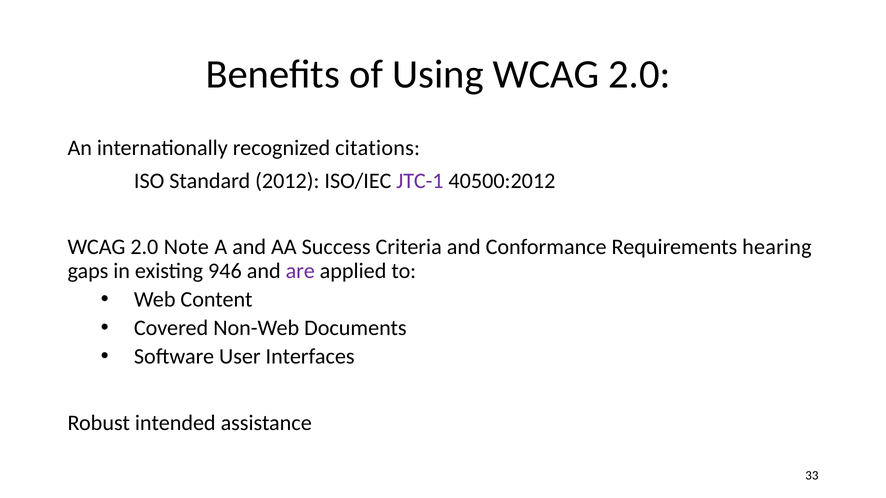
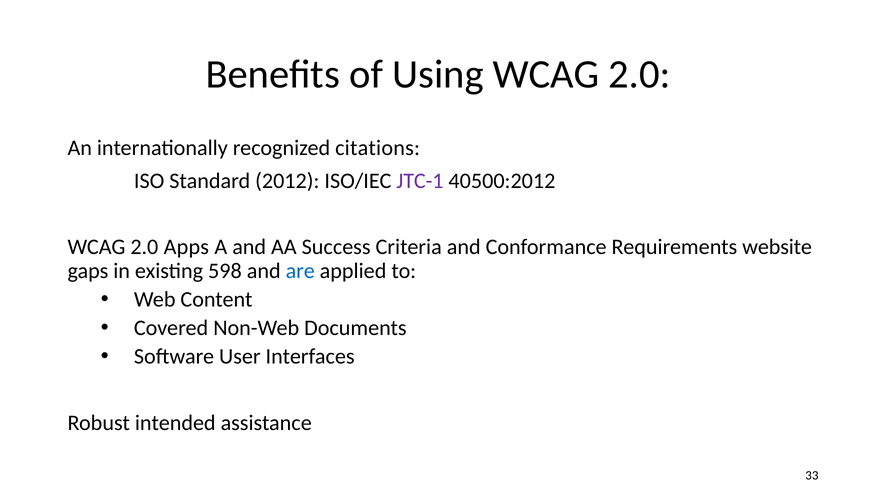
Note: Note -> Apps (186, 247)
hearing: hearing -> website (777, 247)
946: 946 -> 598 (225, 271)
are colour: purple -> blue (300, 271)
